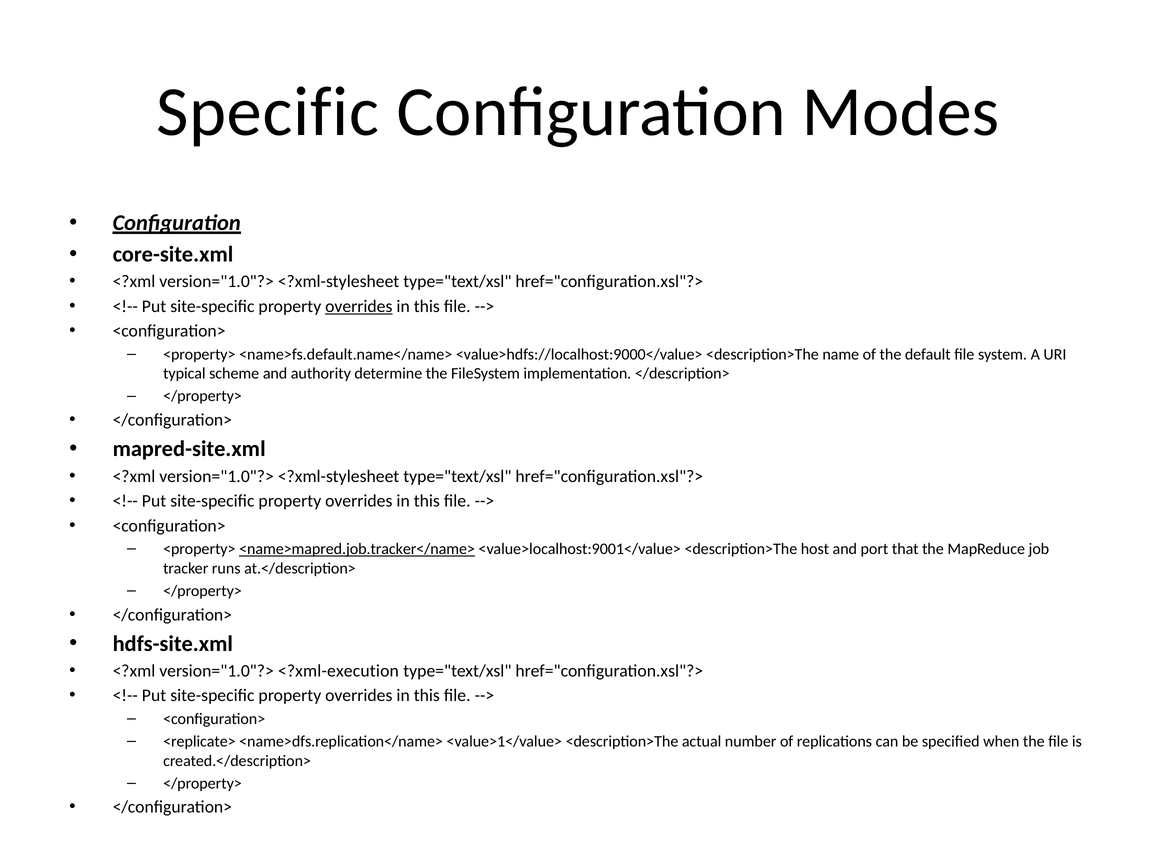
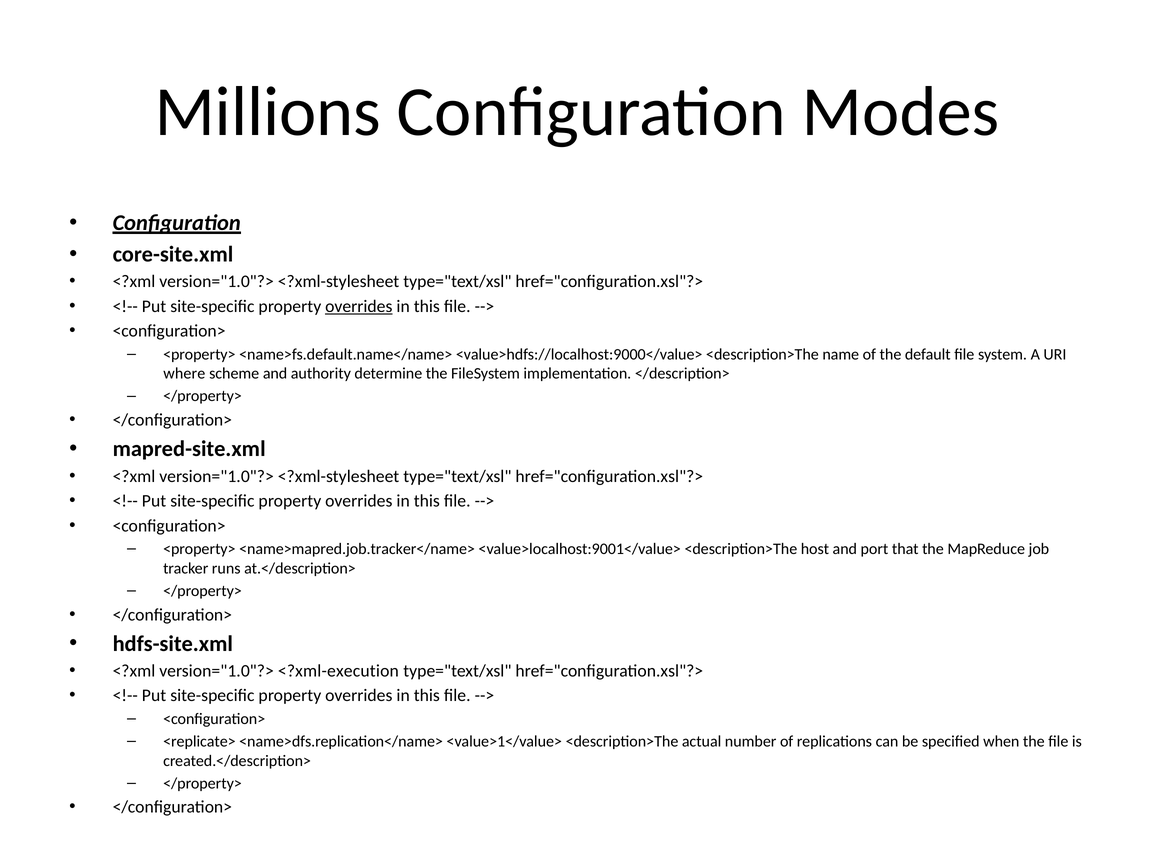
Specific: Specific -> Millions (268, 112)
typical: typical -> where (184, 374)
<name>mapred.job.tracker</name> underline: present -> none (357, 549)
